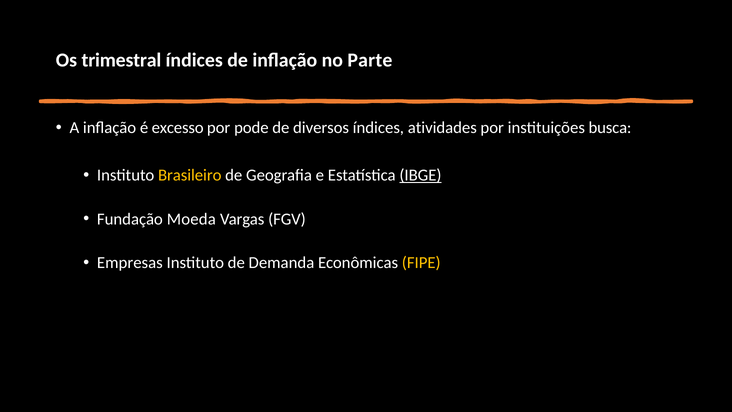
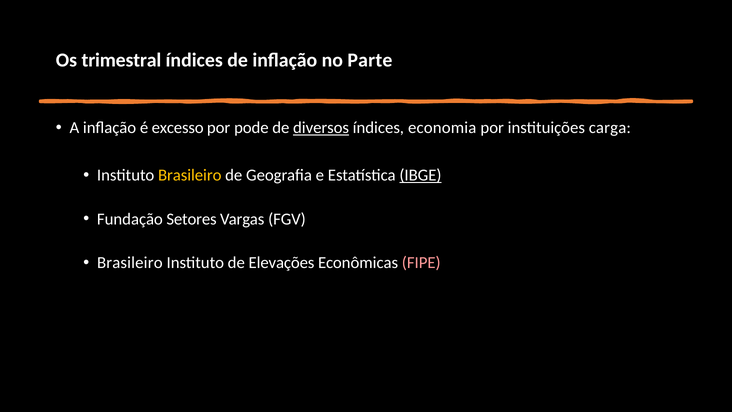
diversos underline: none -> present (321, 128)
atividades: atividades -> economia (442, 128)
busca: busca -> carga (610, 128)
Moeda: Moeda -> Setores (192, 219)
Empresas: Empresas -> Brasileiro (130, 263)
Demanda: Demanda -> Elevações (281, 263)
FIPE colour: yellow -> pink (421, 263)
